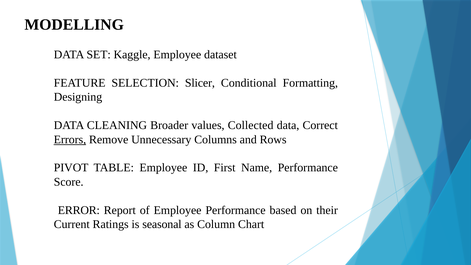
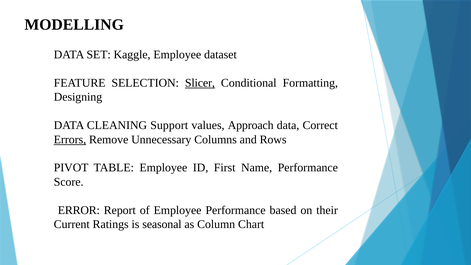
Slicer underline: none -> present (200, 83)
Broader: Broader -> Support (169, 125)
Collected: Collected -> Approach (251, 125)
